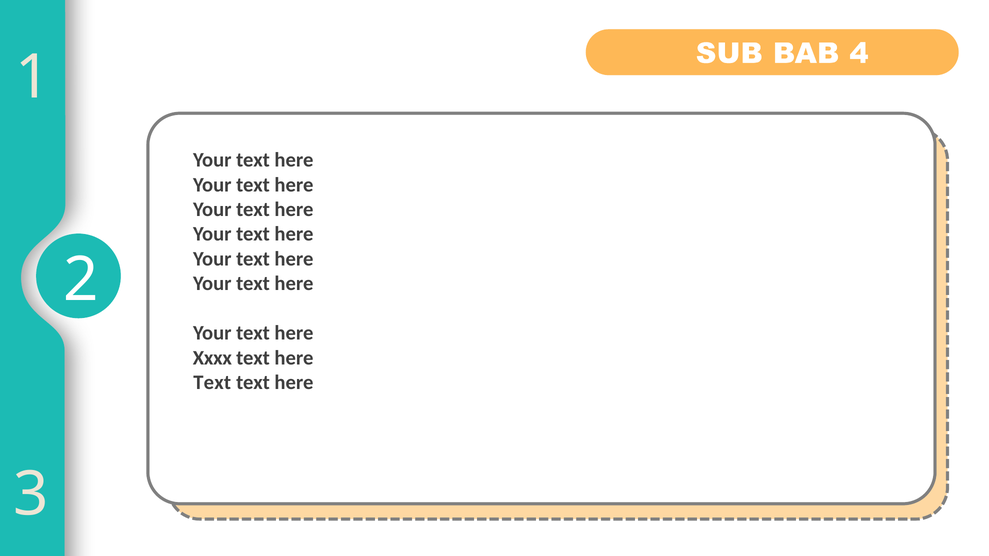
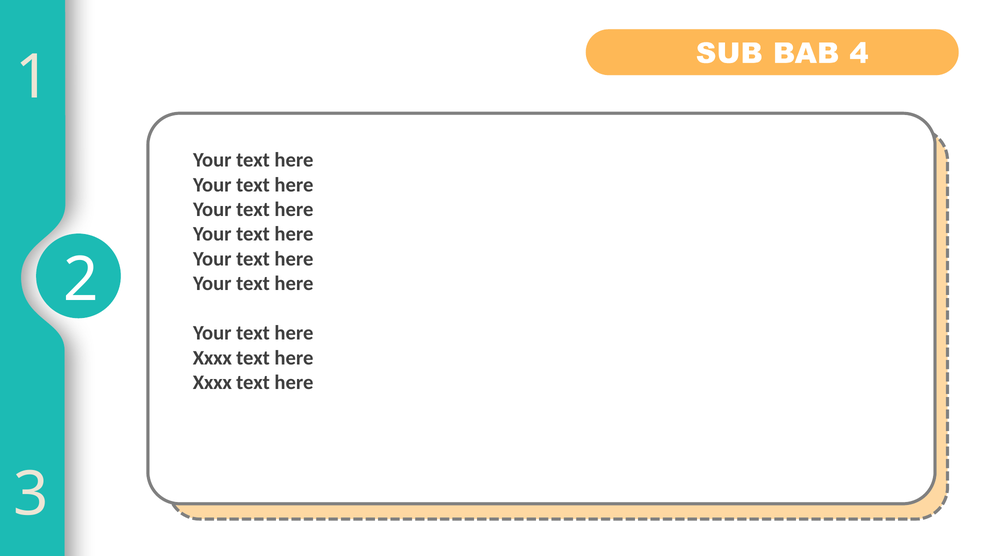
Text: Text -> Xxxx (212, 383)
